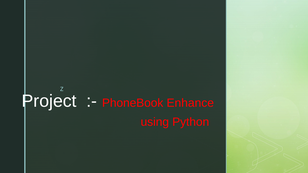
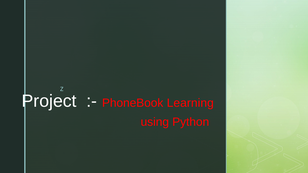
Enhance: Enhance -> Learning (190, 103)
